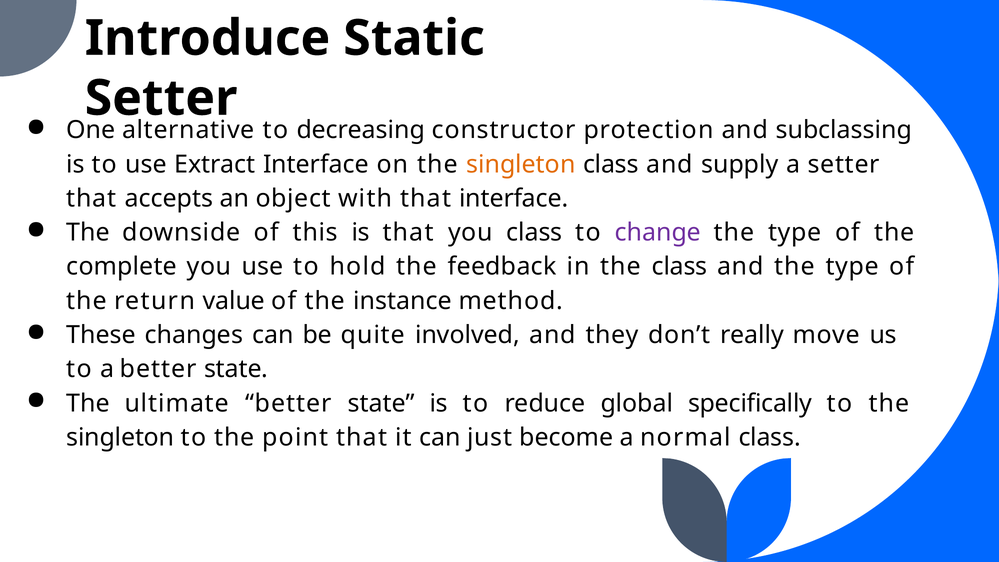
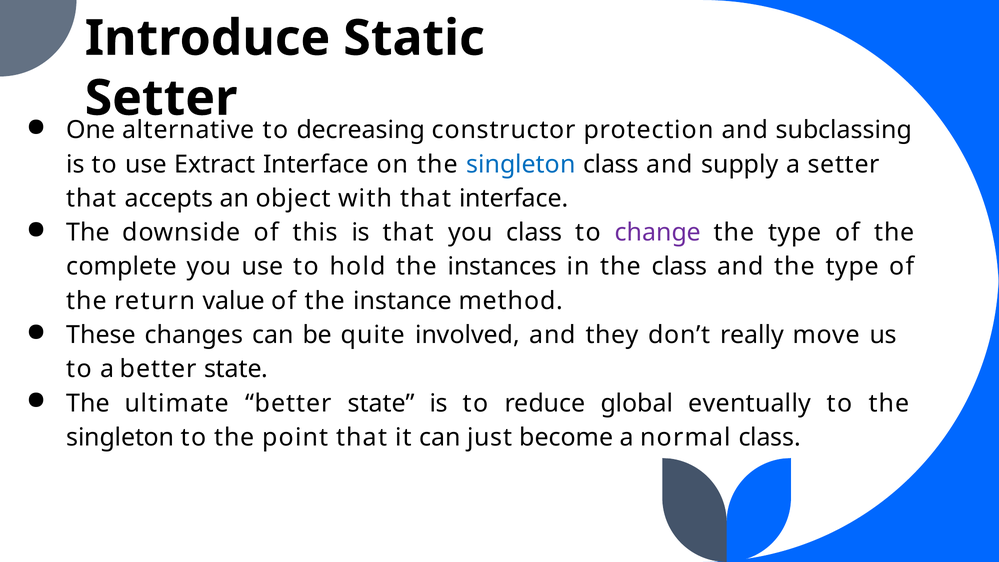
singleton colour: orange -> blue (521, 164)
feedback: feedback -> instances (502, 267)
specifically: specifically -> eventually (750, 403)
